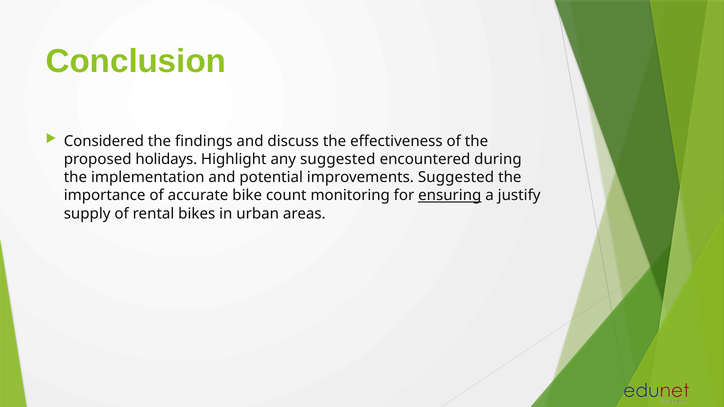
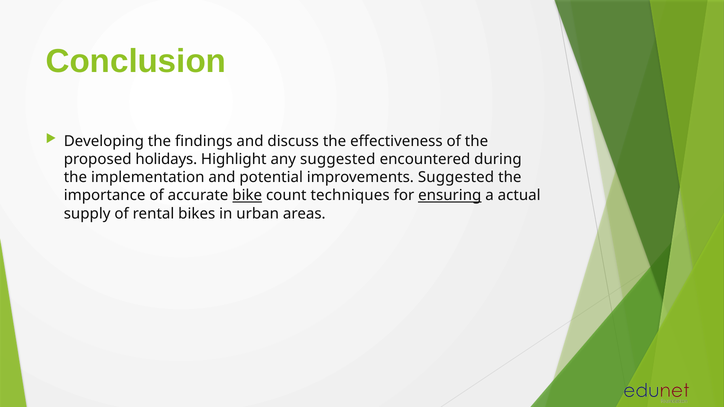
Considered: Considered -> Developing (104, 141)
bike underline: none -> present (247, 196)
monitoring: monitoring -> techniques (350, 196)
justify: justify -> actual (519, 196)
